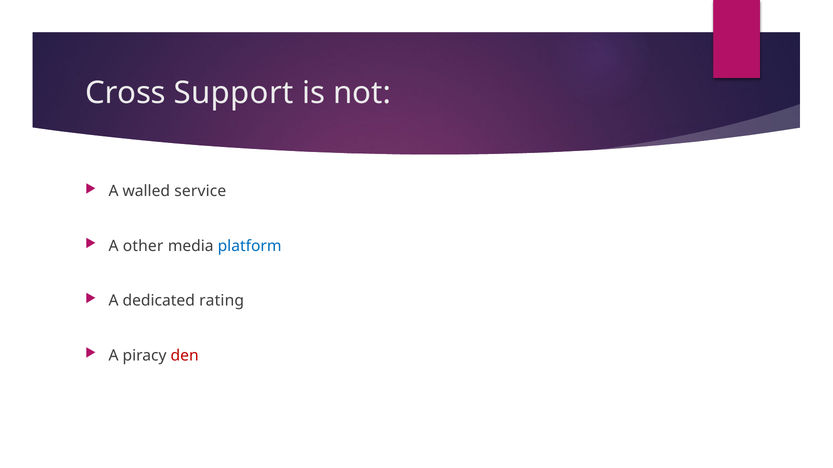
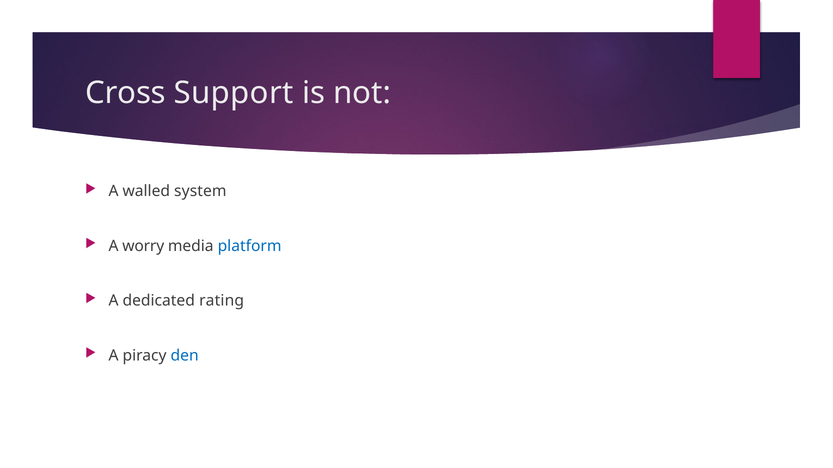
service: service -> system (200, 191)
other: other -> worry (143, 246)
den colour: red -> blue (185, 356)
